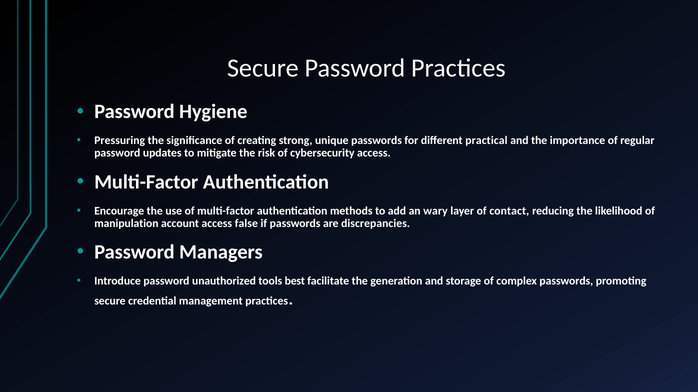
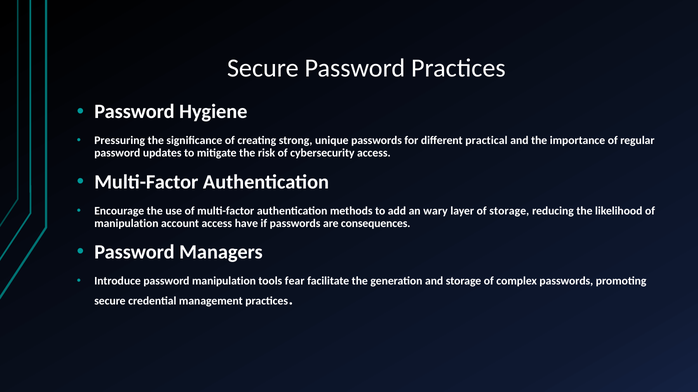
of contact: contact -> storage (509, 211)
false: false -> have (246, 224)
discrepancies: discrepancies -> consequences (376, 224)
password unauthorized: unauthorized -> manipulation (224, 281)
best: best -> fear (295, 281)
